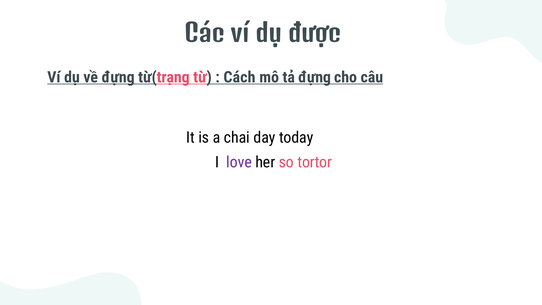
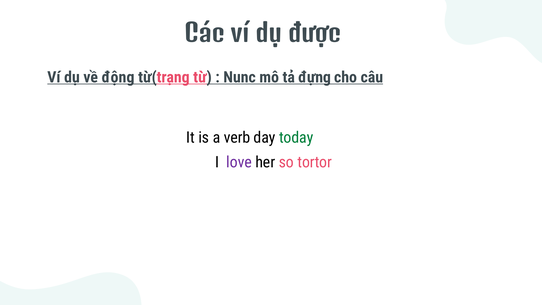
về đựng: đựng -> động (118, 77)
Cách: Cách -> Nunc (240, 77)
chai: chai -> verb (237, 138)
today colour: black -> green (296, 138)
